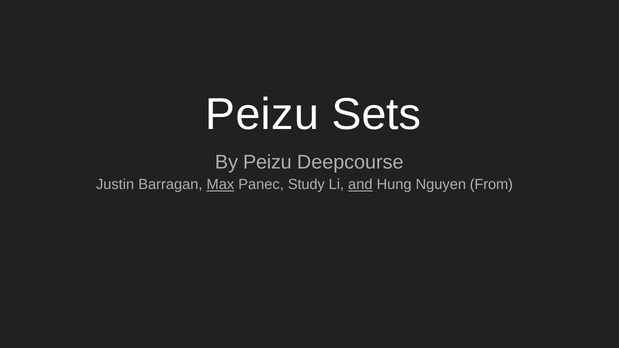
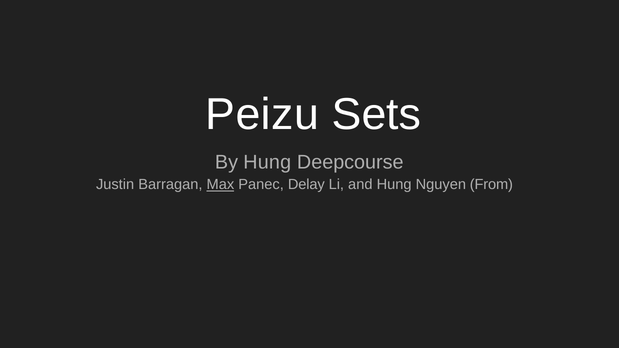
By Peizu: Peizu -> Hung (267, 162)
Study: Study -> Delay (306, 185)
and underline: present -> none (360, 185)
